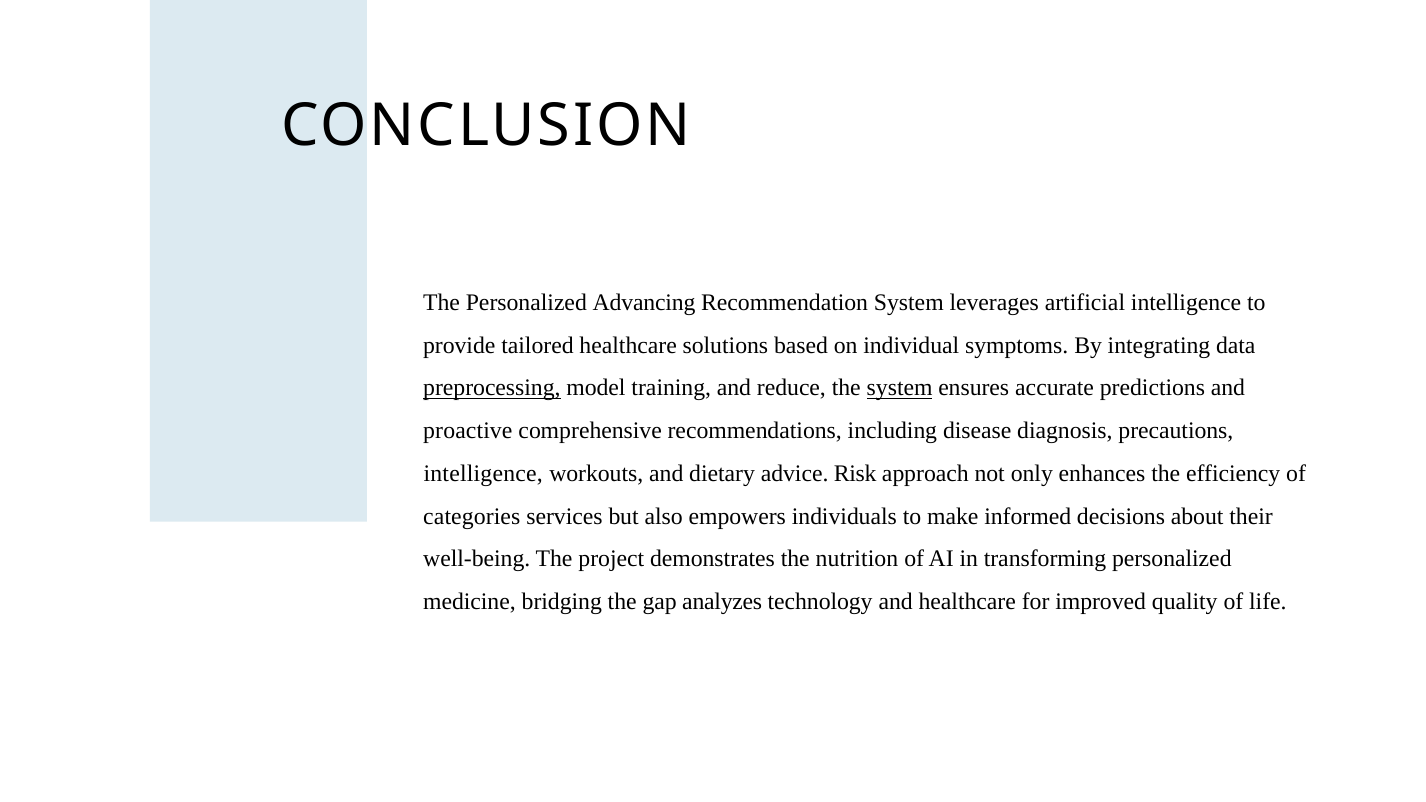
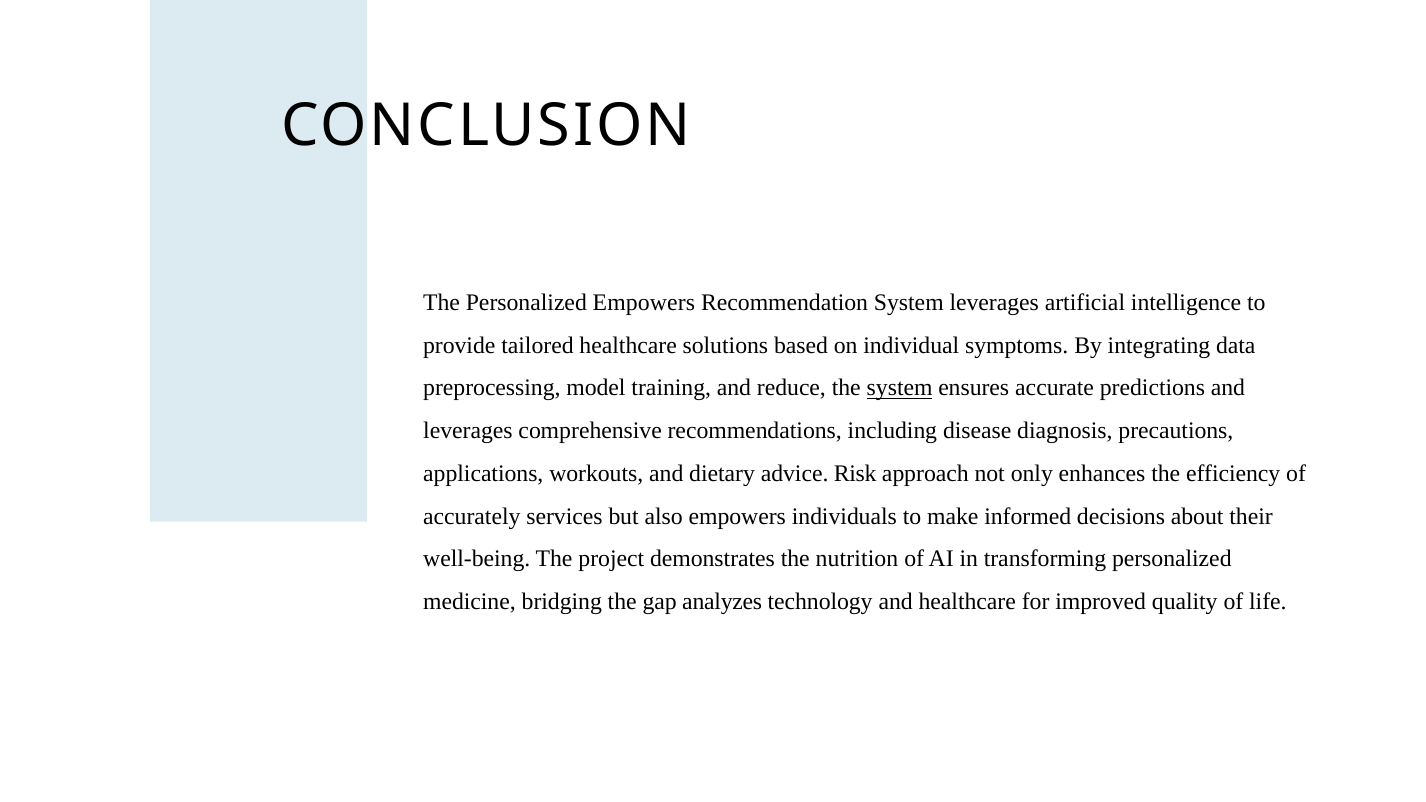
Personalized Advancing: Advancing -> Empowers (644, 303)
preprocessing underline: present -> none (492, 388)
proactive: proactive -> leverages (468, 431)
intelligence: intelligence -> applications (483, 474)
categories: categories -> accurately (472, 516)
